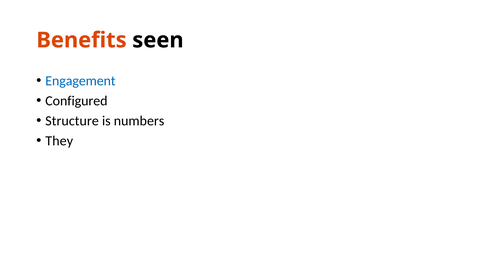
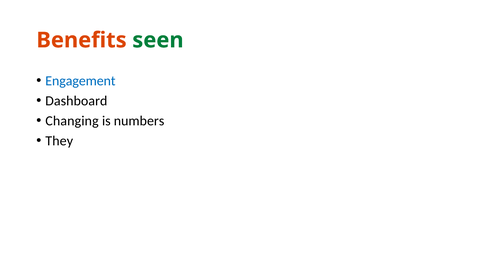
seen colour: black -> green (158, 40)
Configured: Configured -> Dashboard (76, 101)
Structure: Structure -> Changing (72, 121)
